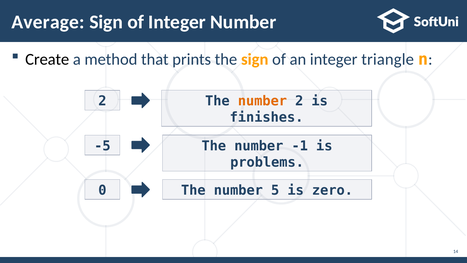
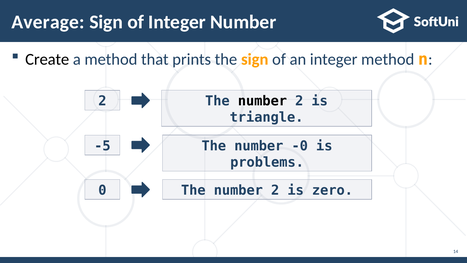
integer triangle: triangle -> method (388, 59)
number colour: orange -> black (262, 101)
finishes: finishes -> triangle (267, 117)
-1: -1 -> -0 (300, 146)
5: 5 -> 2 (275, 190)
